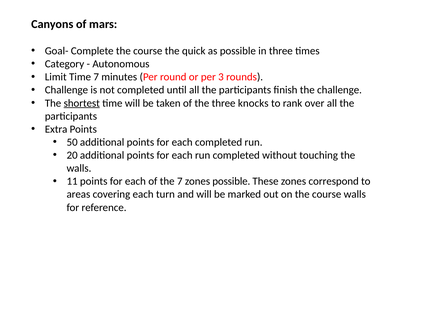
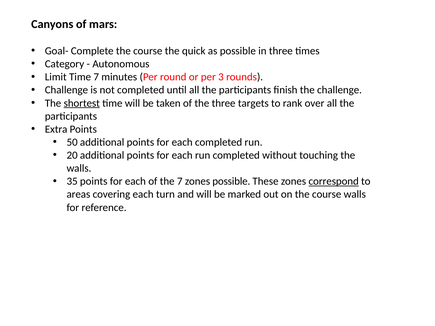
knocks: knocks -> targets (253, 103)
11: 11 -> 35 (72, 181)
correspond underline: none -> present (334, 181)
